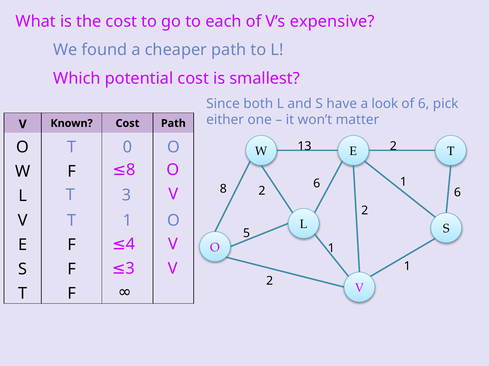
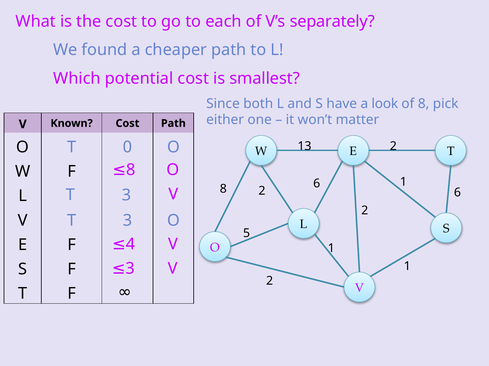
expensive: expensive -> separately (332, 21)
of 6: 6 -> 8 (424, 104)
T 1: 1 -> 3 (127, 221)
